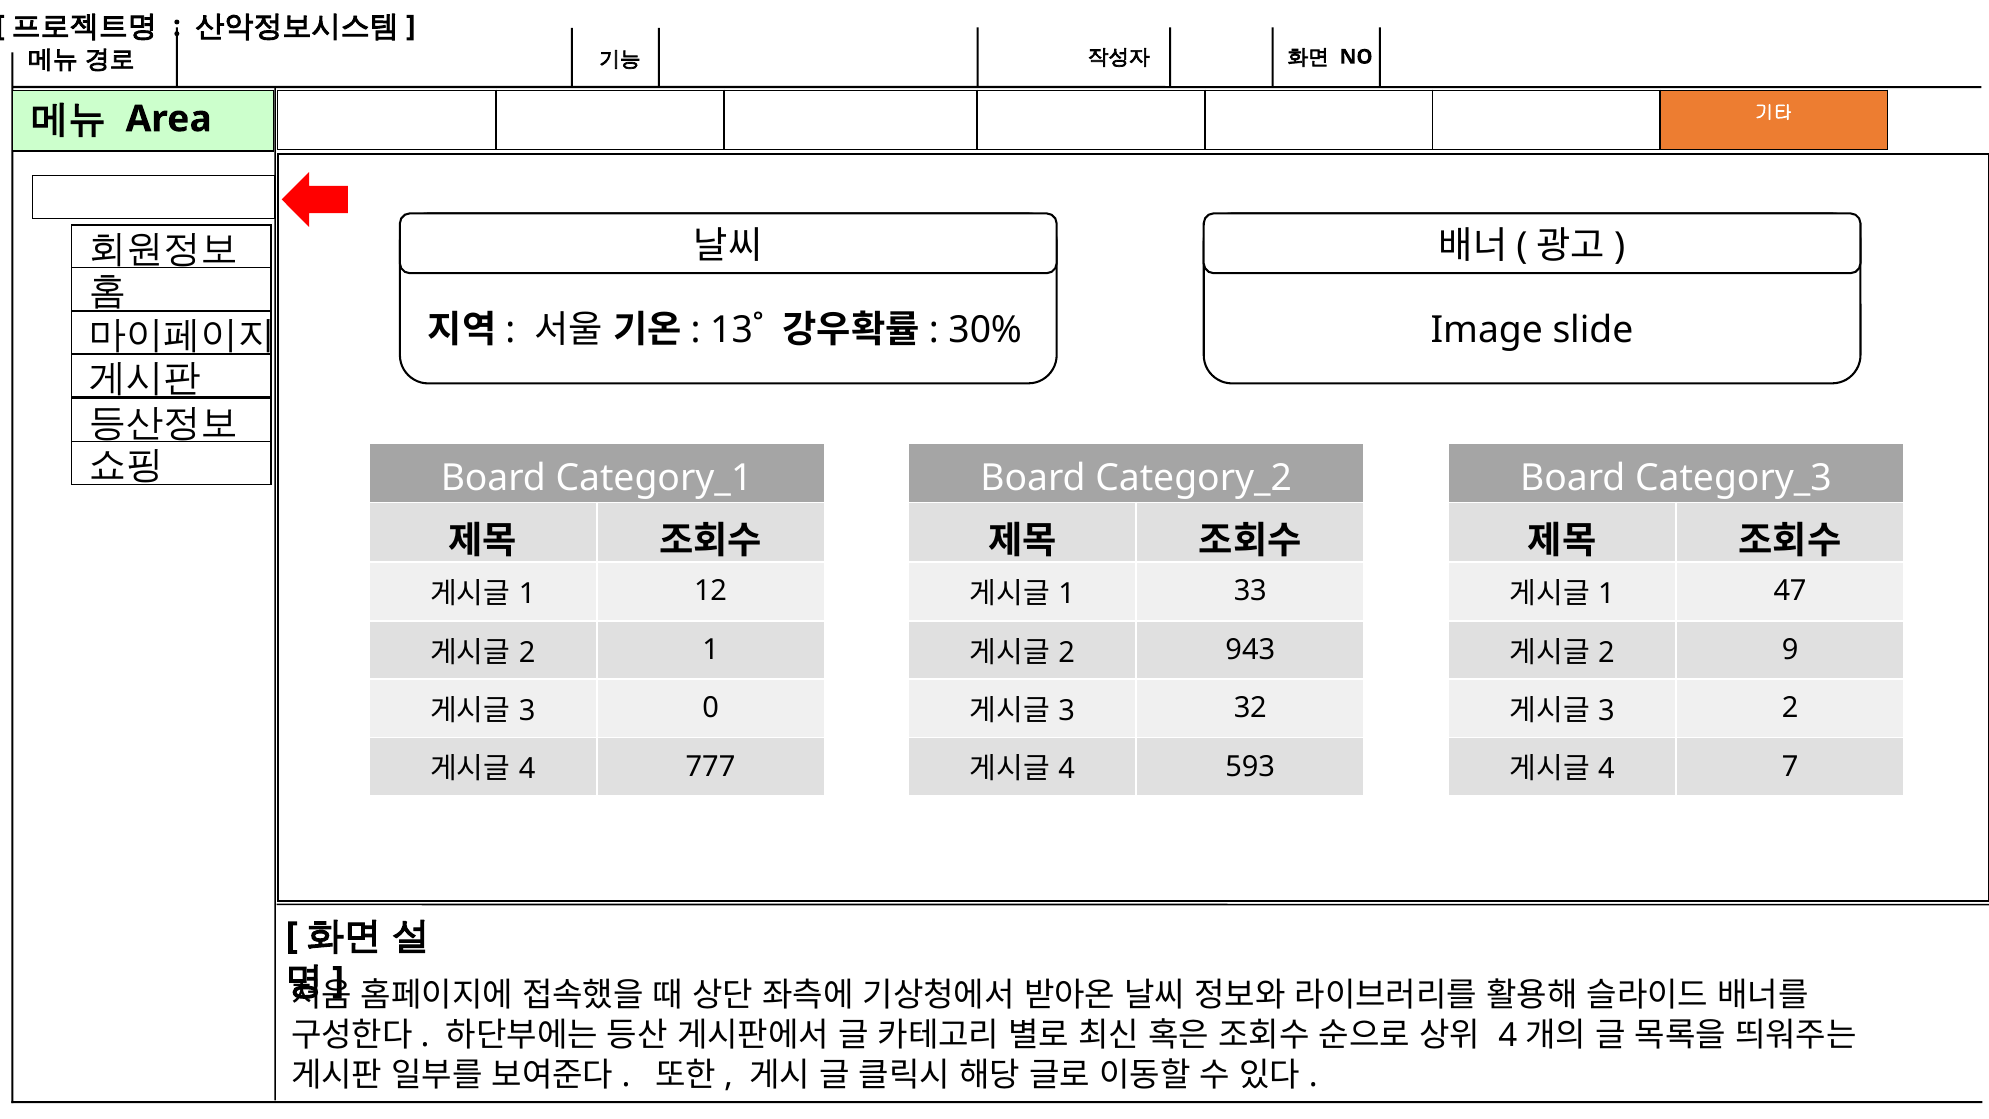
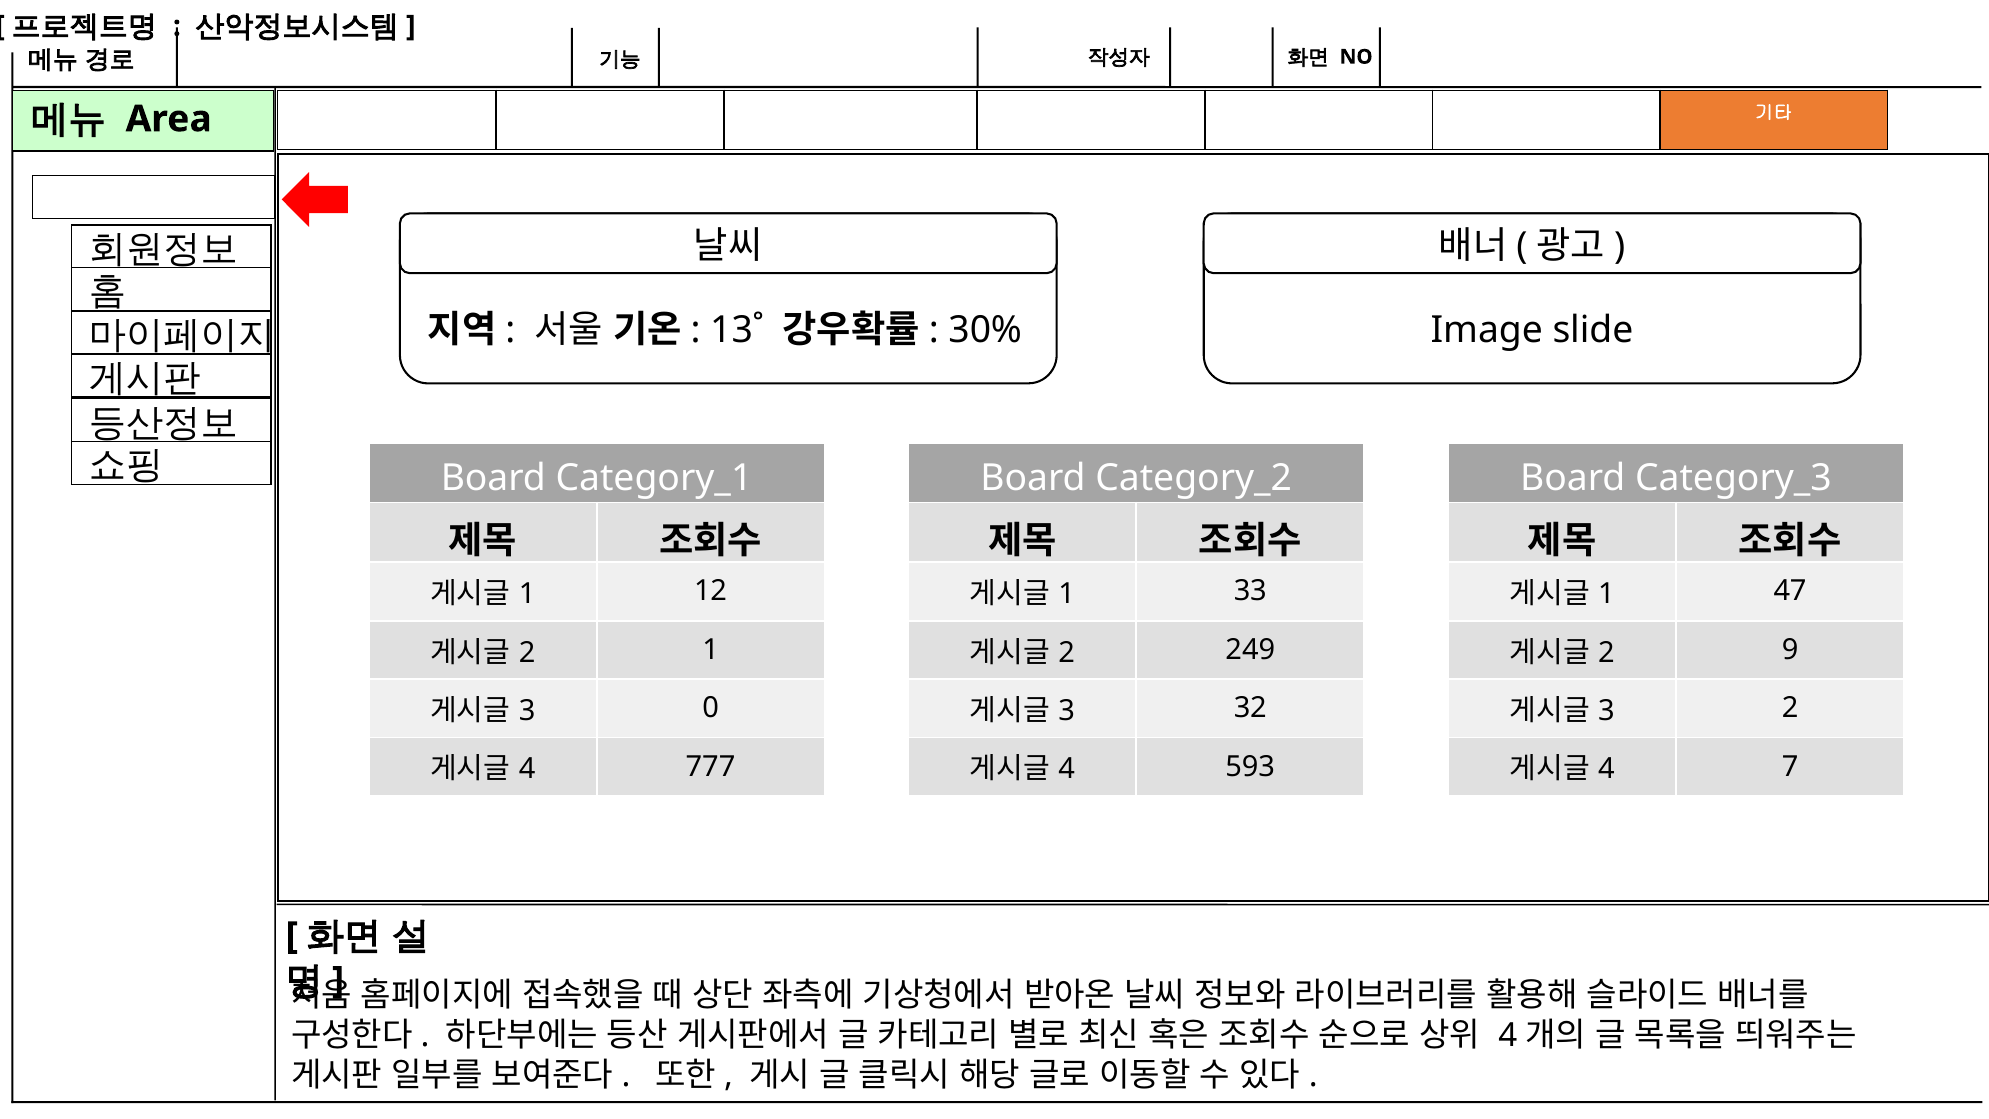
943: 943 -> 249 (1250, 650)
